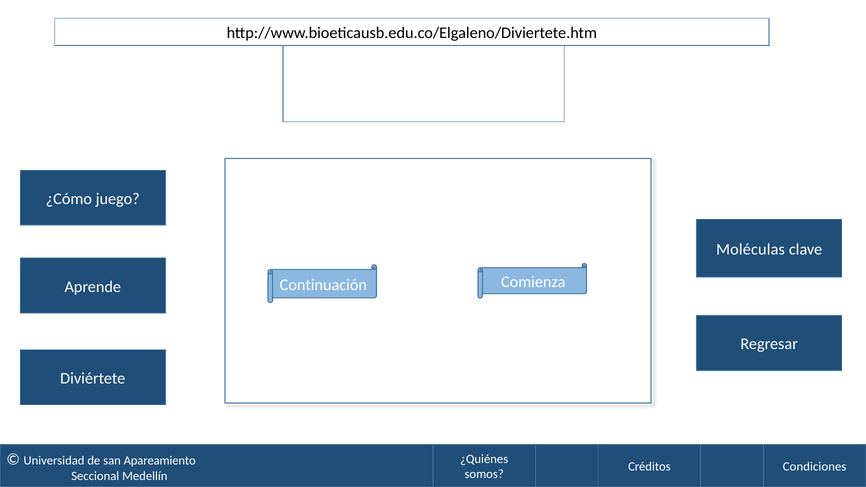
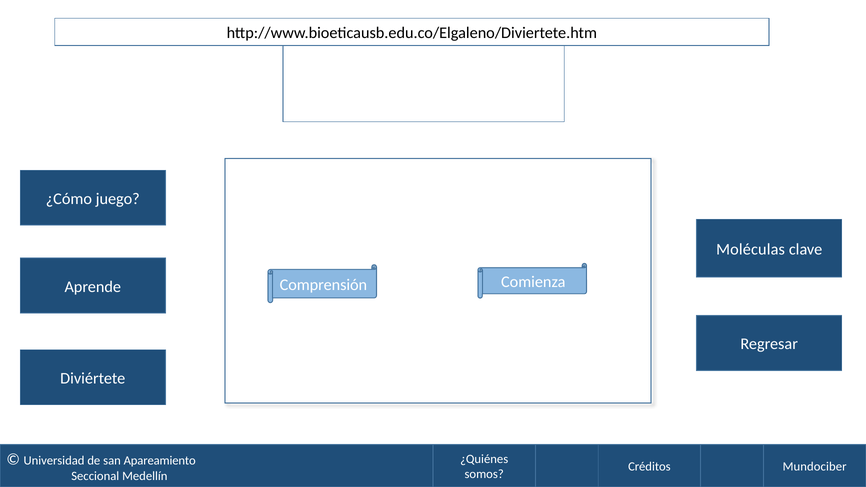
Continuación: Continuación -> Comprensión (323, 285)
Condiciones: Condiciones -> Mundociber (815, 467)
